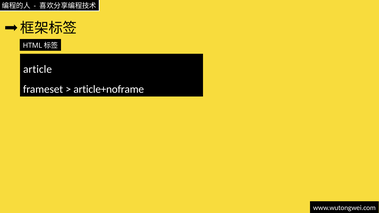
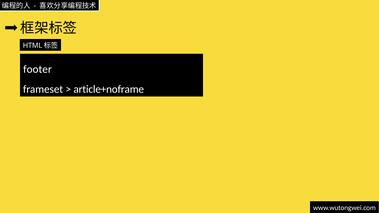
article: article -> footer (38, 69)
